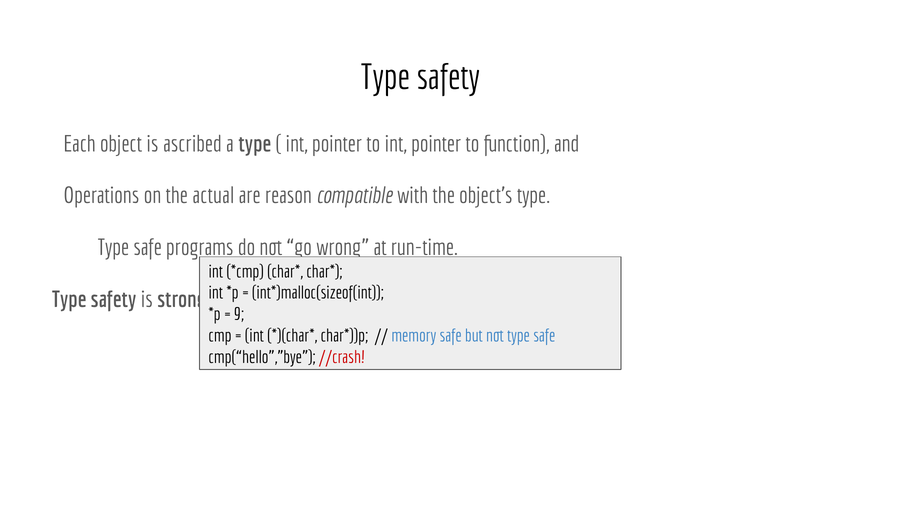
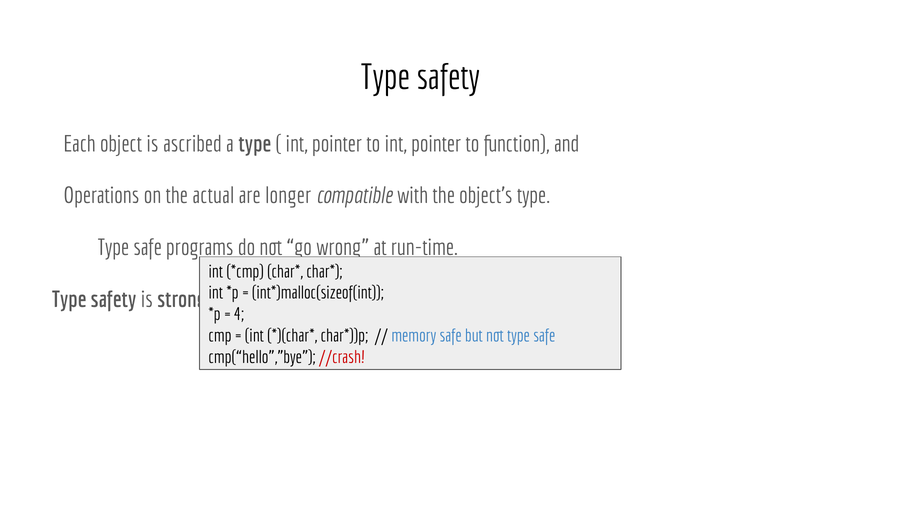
reason: reason -> longer (288, 196)
9: 9 -> 4 (239, 315)
